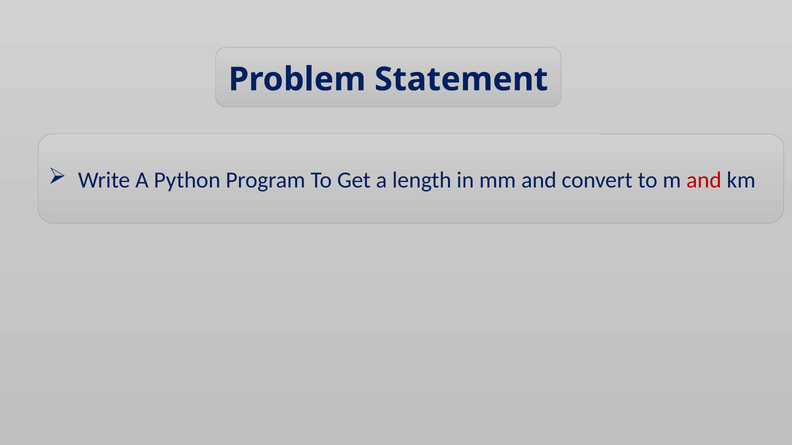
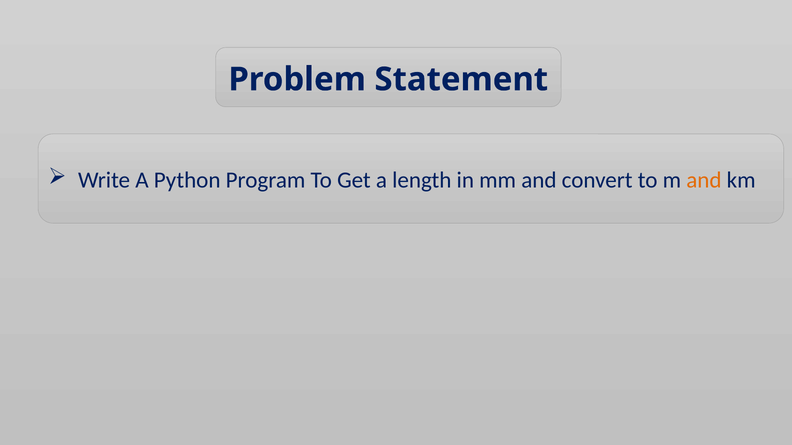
and colour: red -> orange (704, 180)
